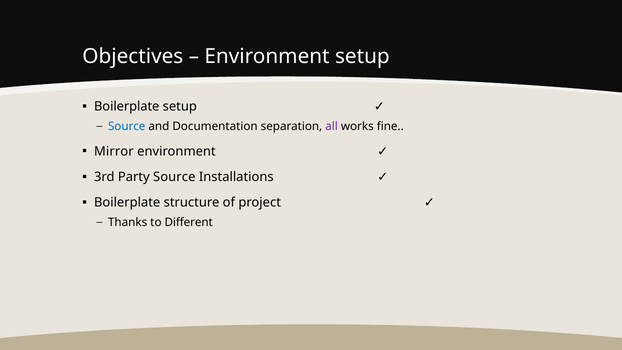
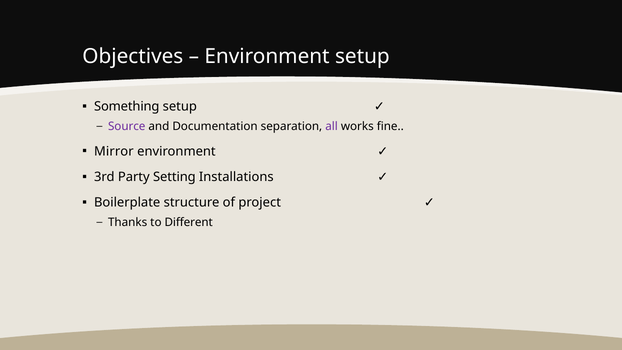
Boilerplate: Boilerplate -> Something (127, 106)
Source colour: blue -> purple (127, 126)
Party Source: Source -> Setting (174, 177)
